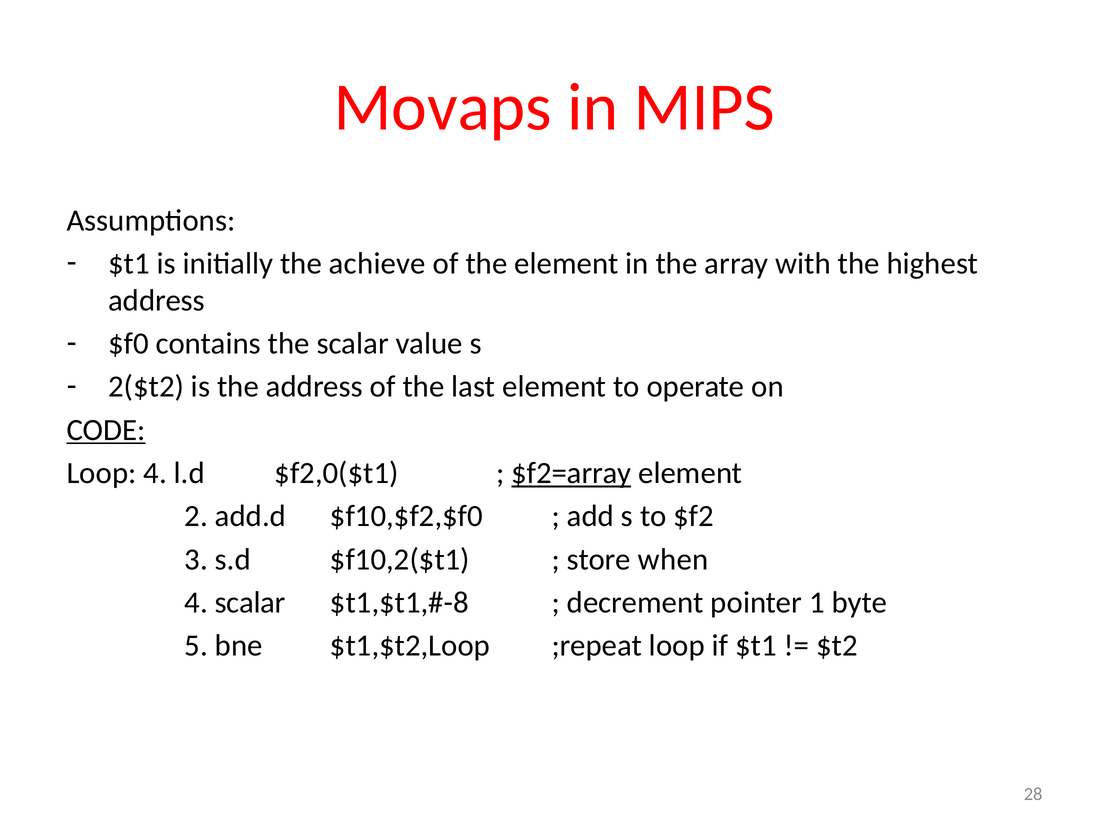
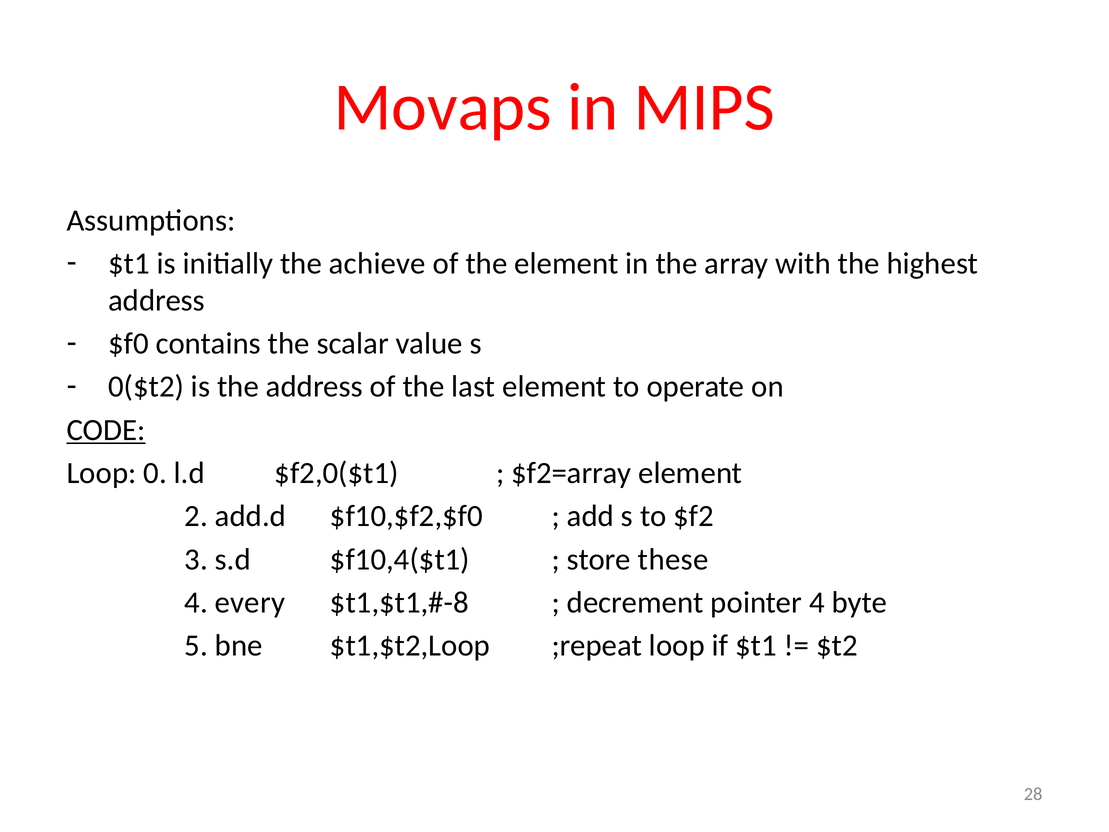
2($t2: 2($t2 -> 0($t2 (146, 387)
Loop 4: 4 -> 0 (155, 473)
$f2=array underline: present -> none (571, 473)
$f10,2($t1: $f10,2($t1 -> $f10,4($t1 (400, 559)
when: when -> these (673, 559)
4 scalar: scalar -> every (250, 602)
pointer 1: 1 -> 4 (817, 602)
